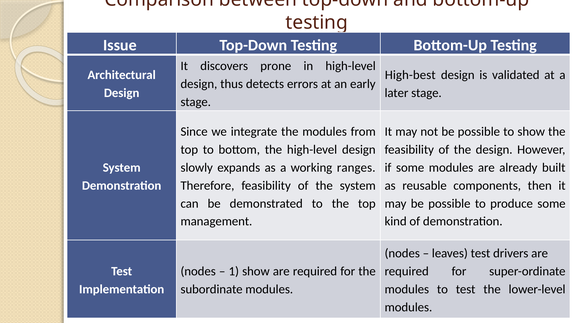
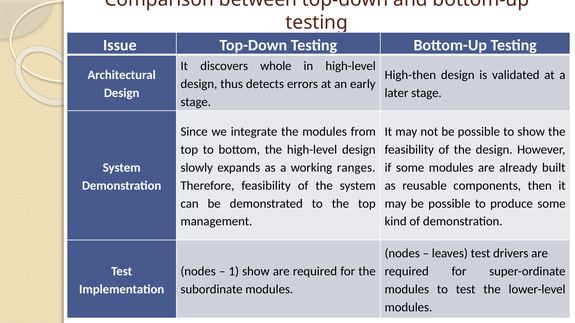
prone: prone -> whole (276, 66)
High-best: High-best -> High-then (410, 75)
